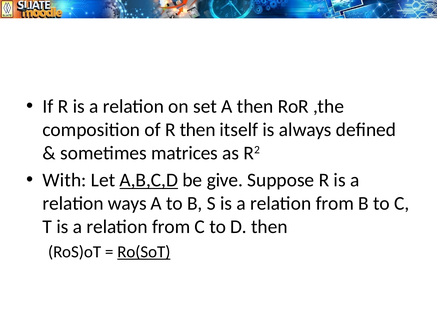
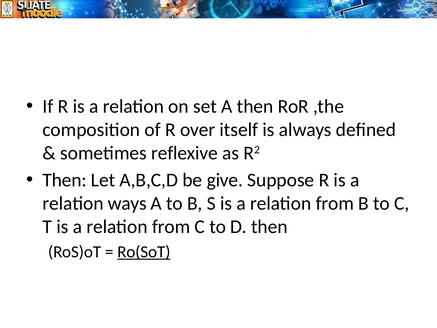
R then: then -> over (198, 130)
matrices: matrices -> reflexive (185, 153)
With: With -> Then (65, 180)
A,B,C,D underline: present -> none (149, 180)
